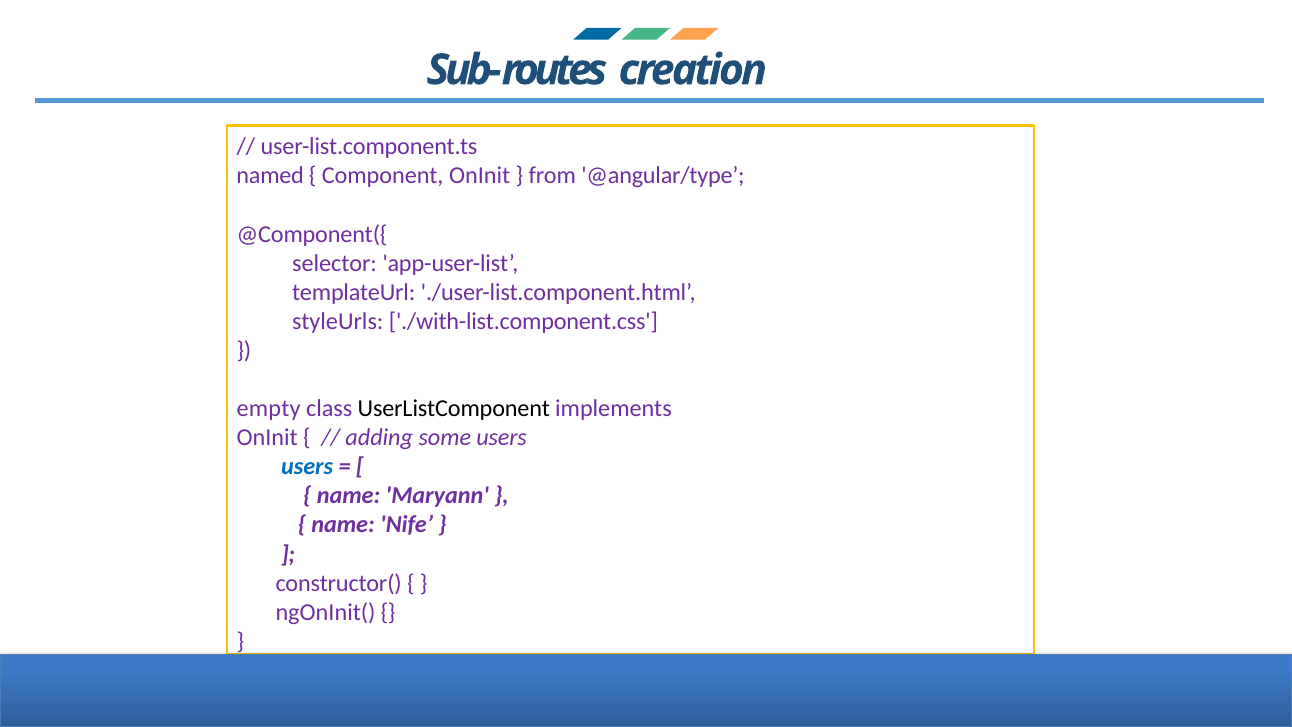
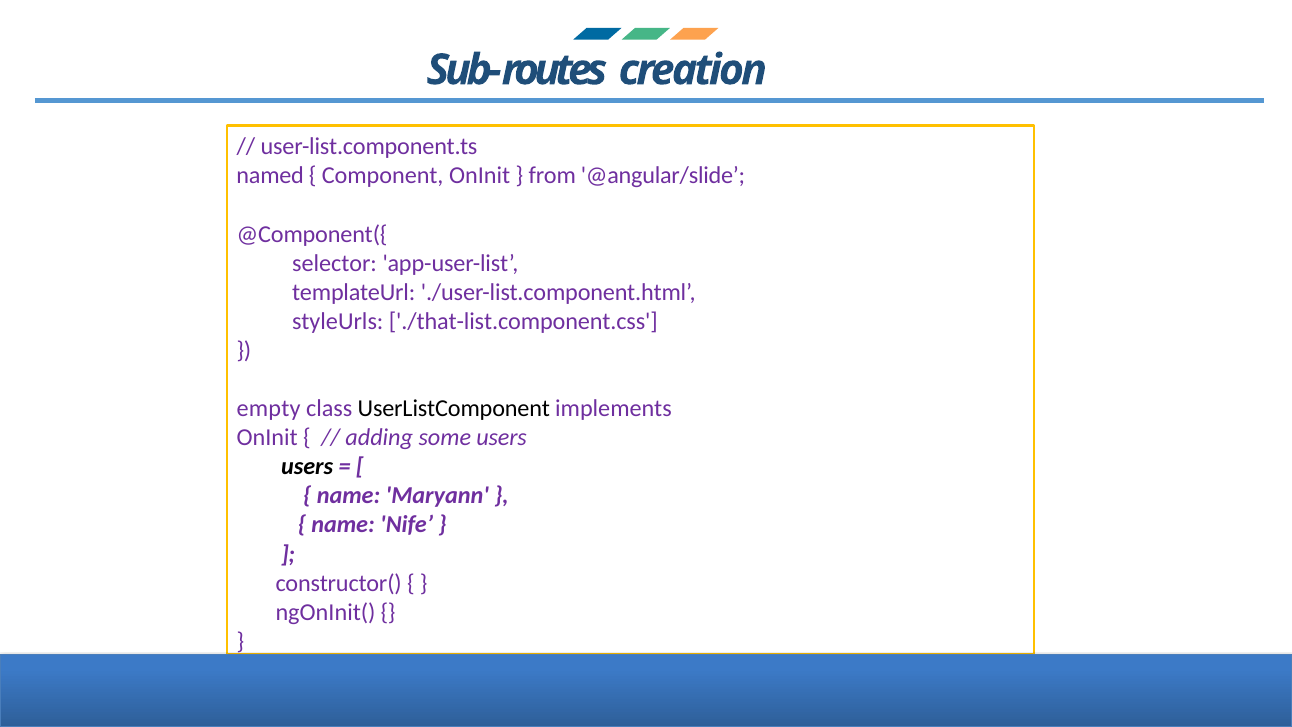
@angular/type: @angular/type -> @angular/slide (663, 176)
./with-list.component.css: ./with-list.component.css -> ./that-list.component.css (523, 321)
users colour: blue -> black (307, 467)
